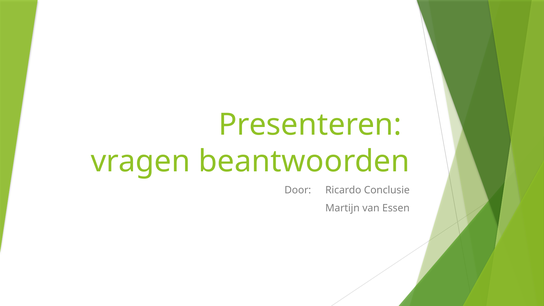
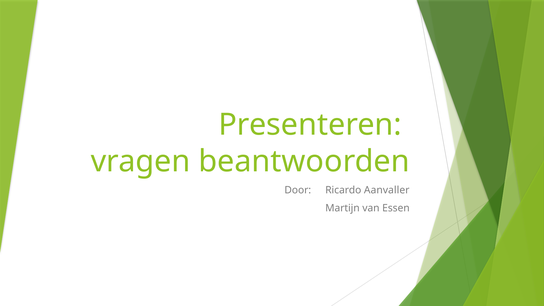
Conclusie: Conclusie -> Aanvaller (387, 190)
